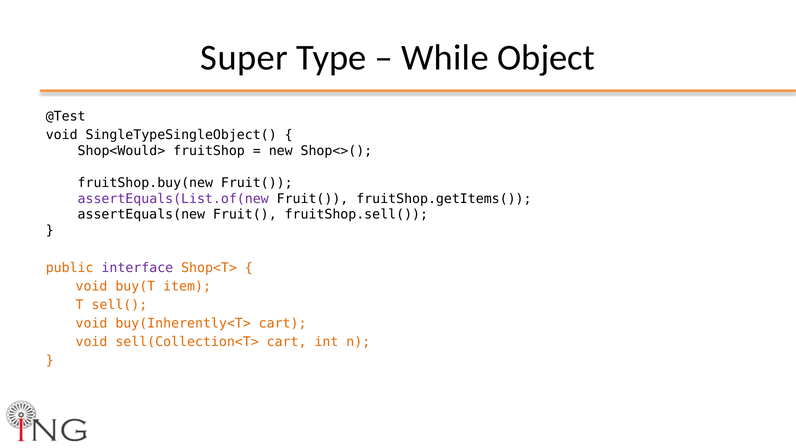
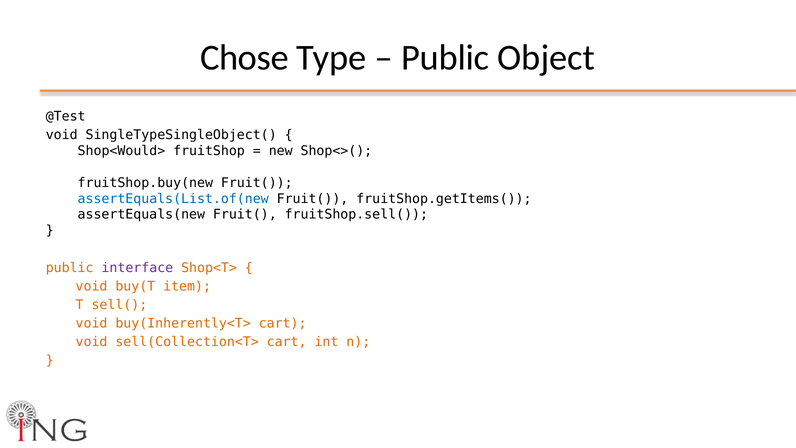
Super: Super -> Chose (244, 58)
While: While -> Public (445, 58)
assertEquals(List.of(new colour: purple -> blue (173, 199)
